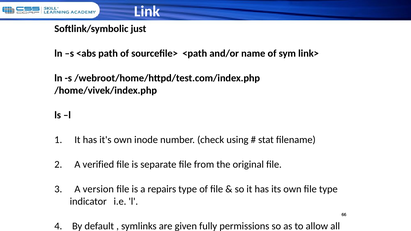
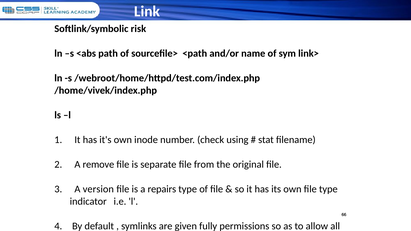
just: just -> risk (138, 29)
verified: verified -> remove (98, 165)
